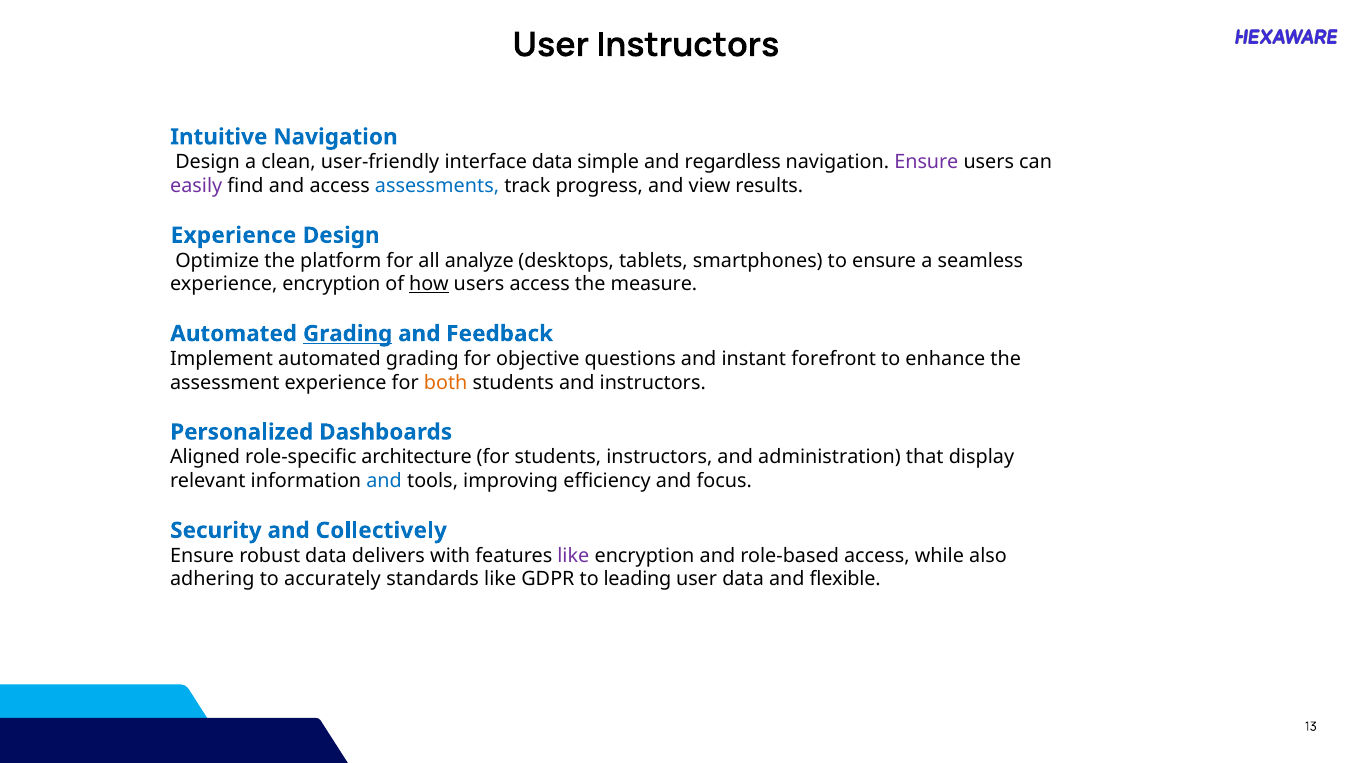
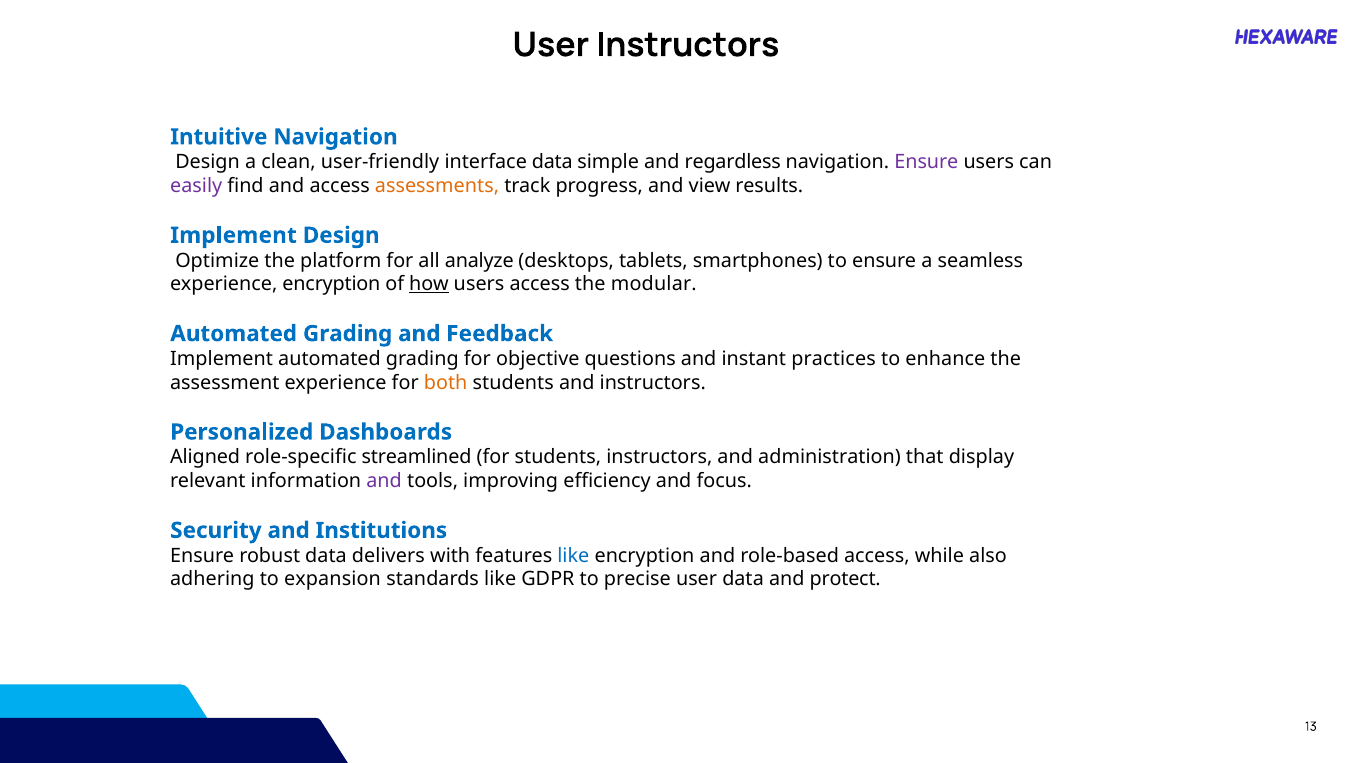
assessments colour: blue -> orange (437, 186)
Experience: Experience -> Implement (233, 235)
measure: measure -> modular (654, 284)
Grading underline: present -> none (348, 334)
forefront: forefront -> practices (834, 359)
architecture: architecture -> streamlined (417, 457)
and colour: blue -> purple (384, 481)
Collectively: Collectively -> Institutions (381, 530)
like colour: purple -> blue (573, 555)
accurately: accurately -> expansion (332, 579)
leading: leading -> precise (637, 579)
flexible: flexible -> protect (845, 579)
